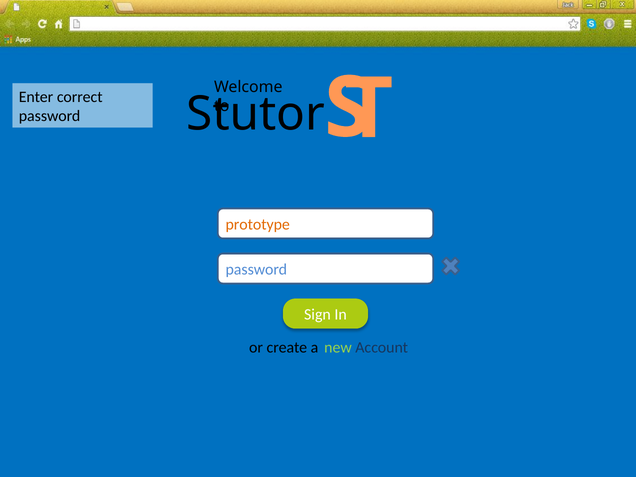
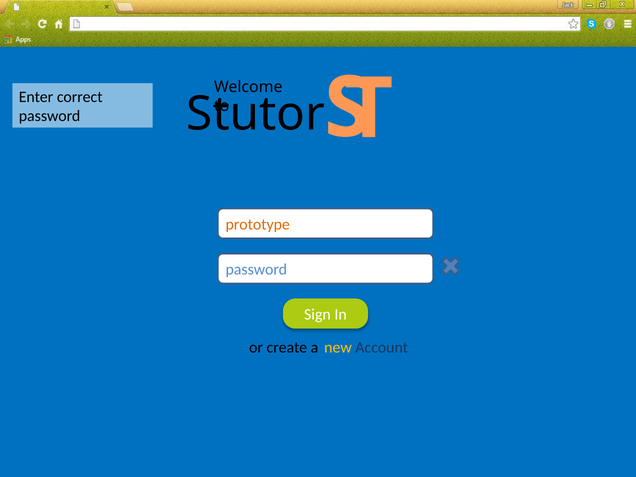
new colour: light green -> yellow (338, 347)
